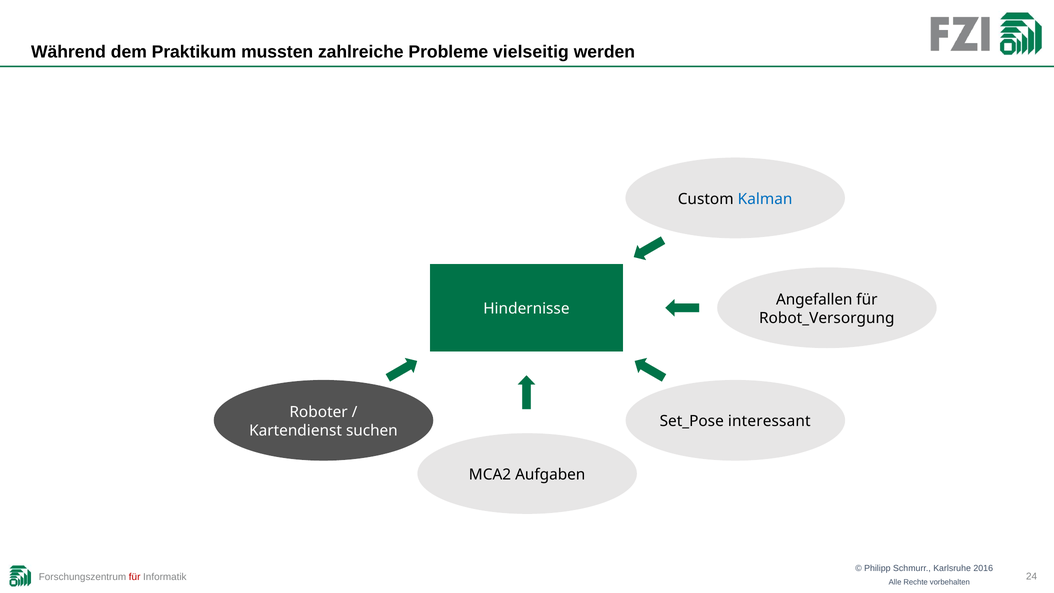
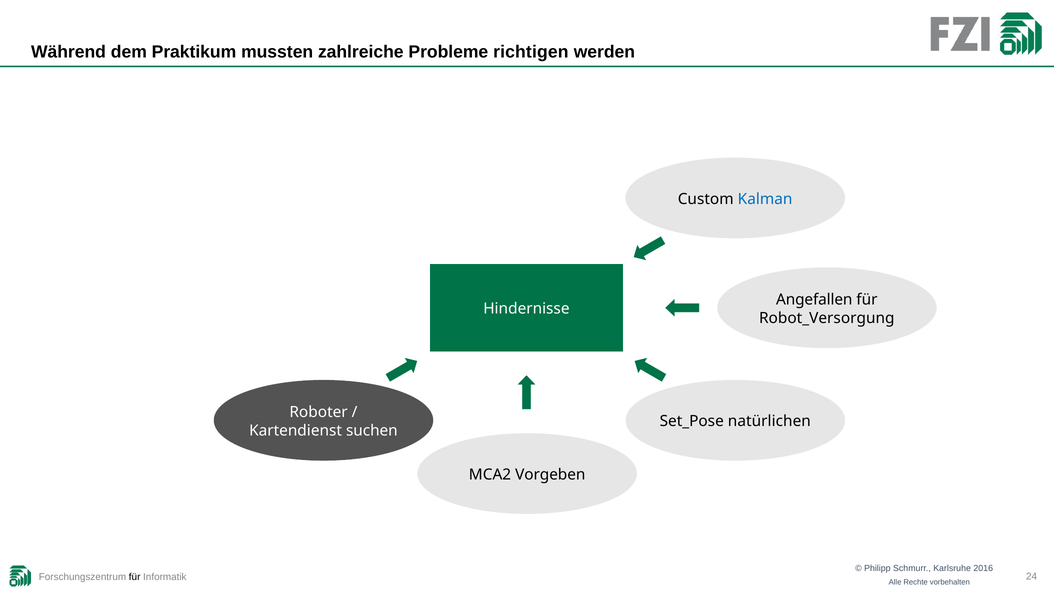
vielseitig: vielseitig -> richtigen (531, 52)
interessant: interessant -> natürlichen (769, 421)
Aufgaben: Aufgaben -> Vorgeben (550, 475)
für colour: red -> black (135, 577)
